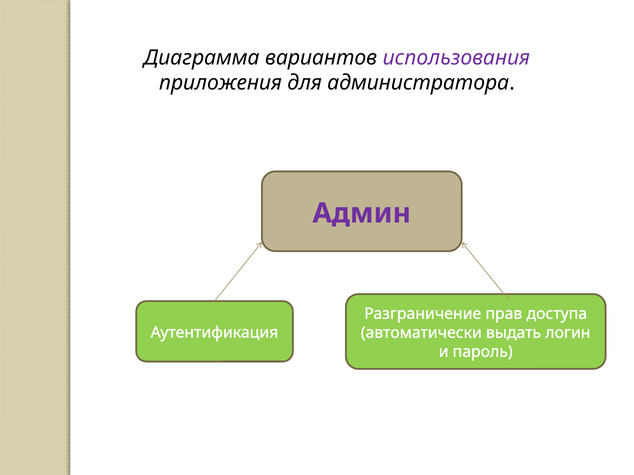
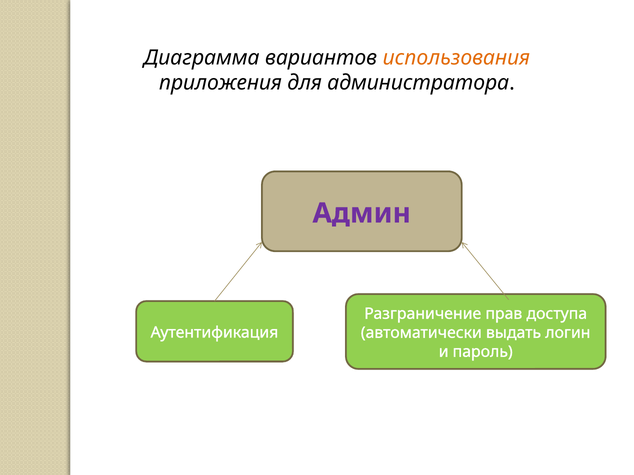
использования colour: purple -> orange (456, 58)
